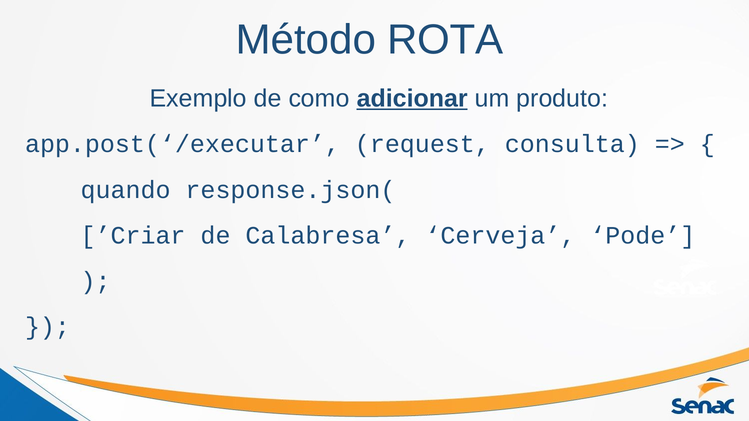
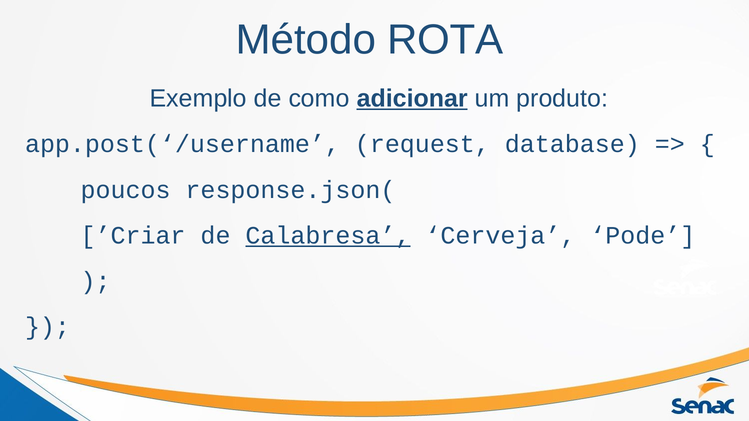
app.post(‘/executar: app.post(‘/executar -> app.post(‘/username (182, 144)
consulta: consulta -> database (572, 144)
quando: quando -> poucos (126, 190)
Calabresa underline: none -> present (328, 236)
